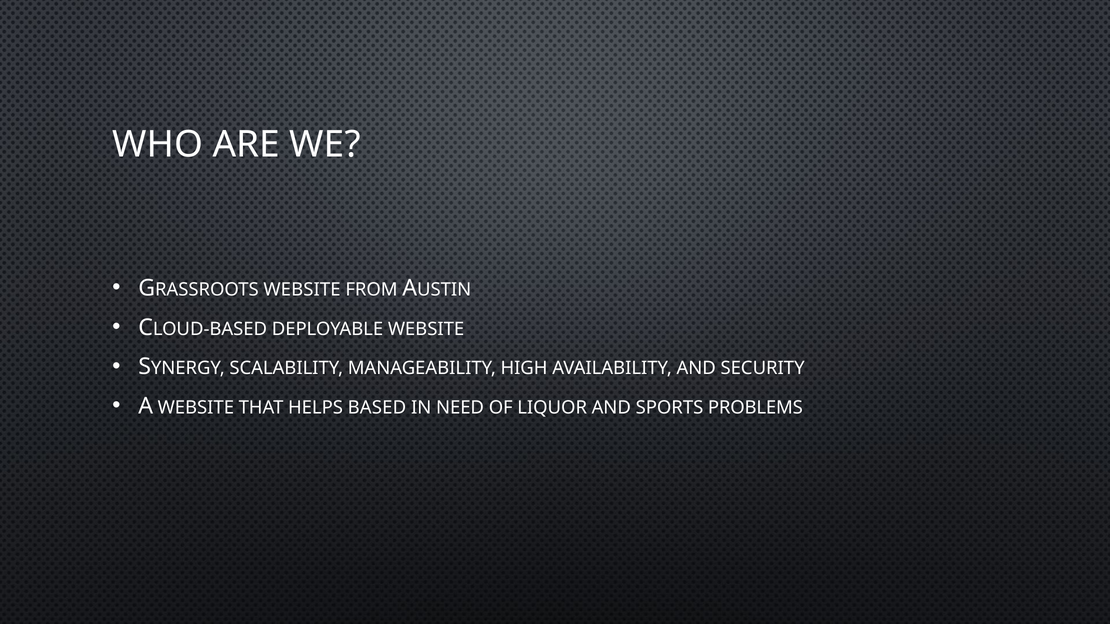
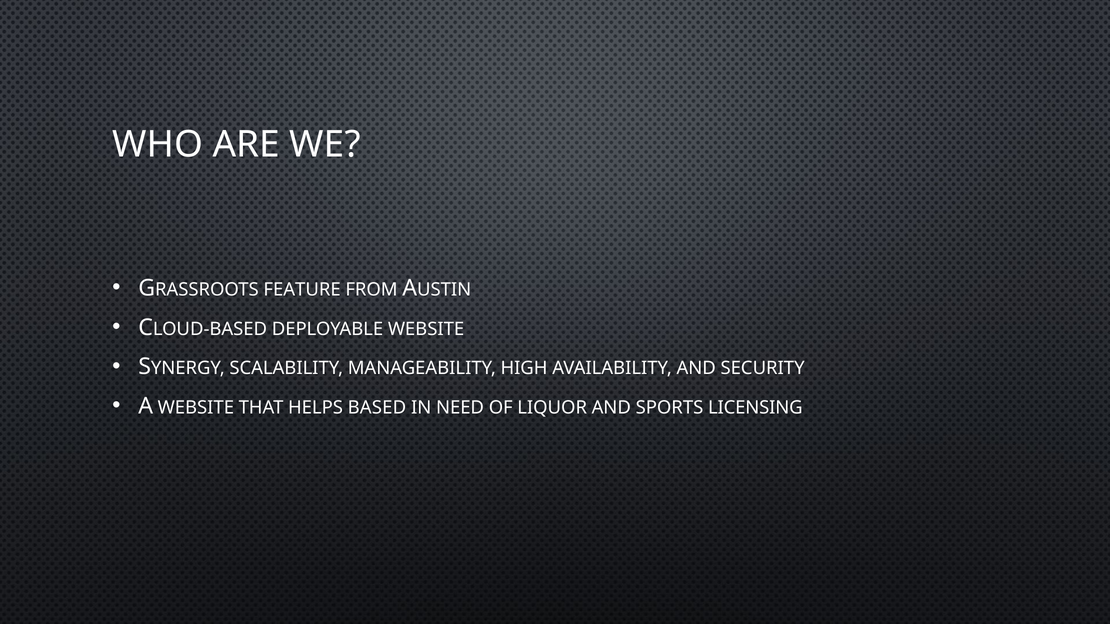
WEBSITE: WEBSITE -> FEATURE (302, 290)
PROBLEMS: PROBLEMS -> LICENSING (755, 408)
